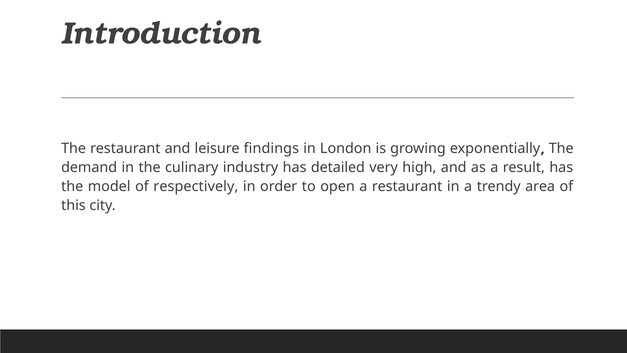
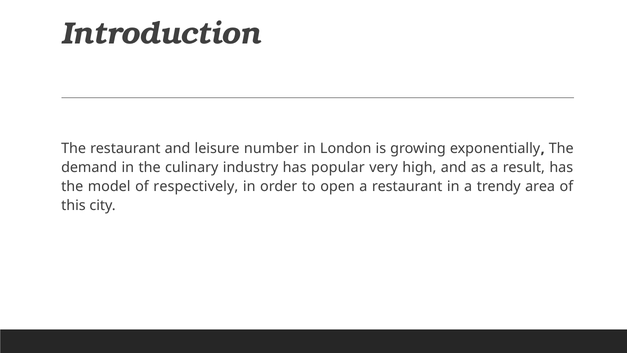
findings: findings -> number (271, 148)
detailed: detailed -> popular (338, 167)
